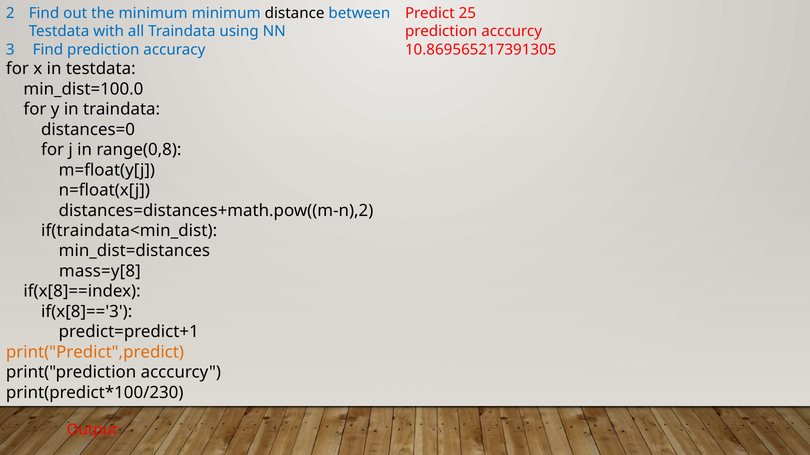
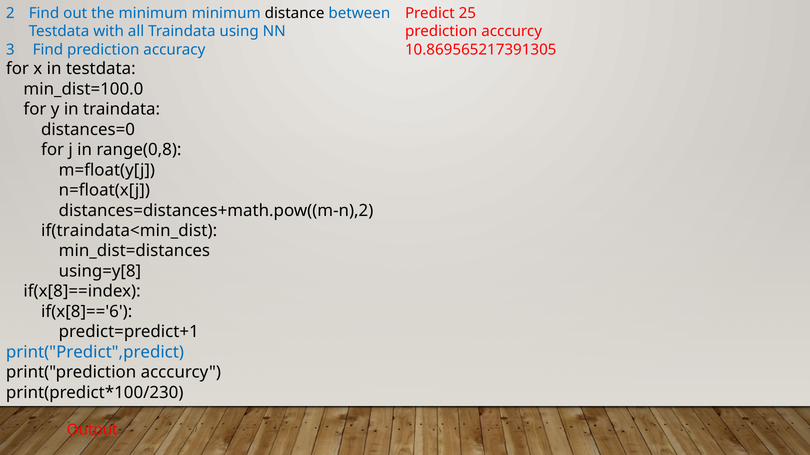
mass=y[8: mass=y[8 -> using=y[8 (100, 272)
if(x[8]=='3: if(x[8]=='3 -> if(x[8]=='6 (87, 312)
print("Predict",predict colour: orange -> blue (95, 353)
